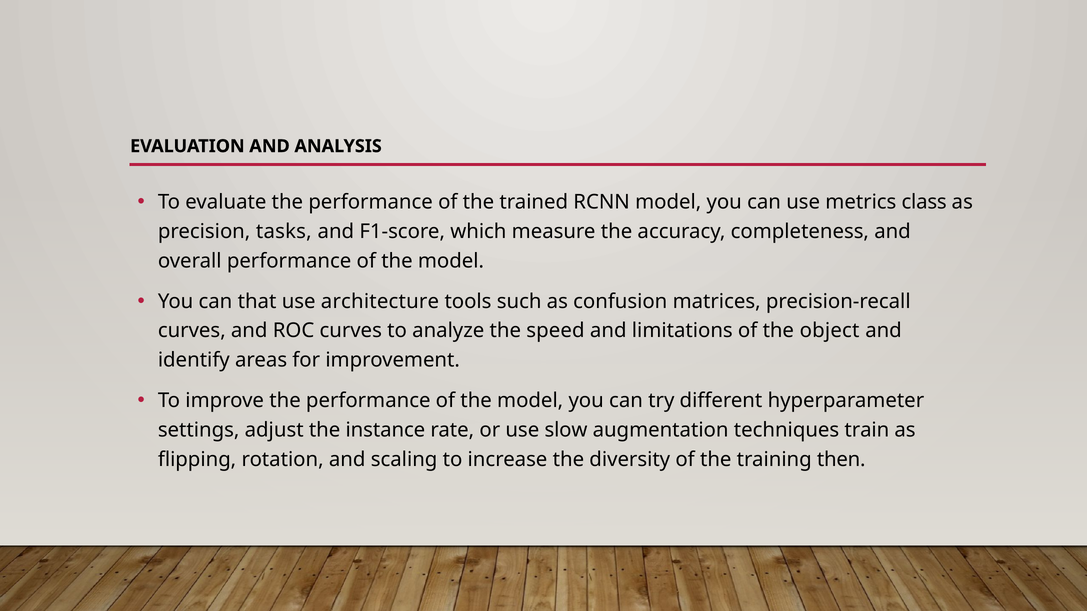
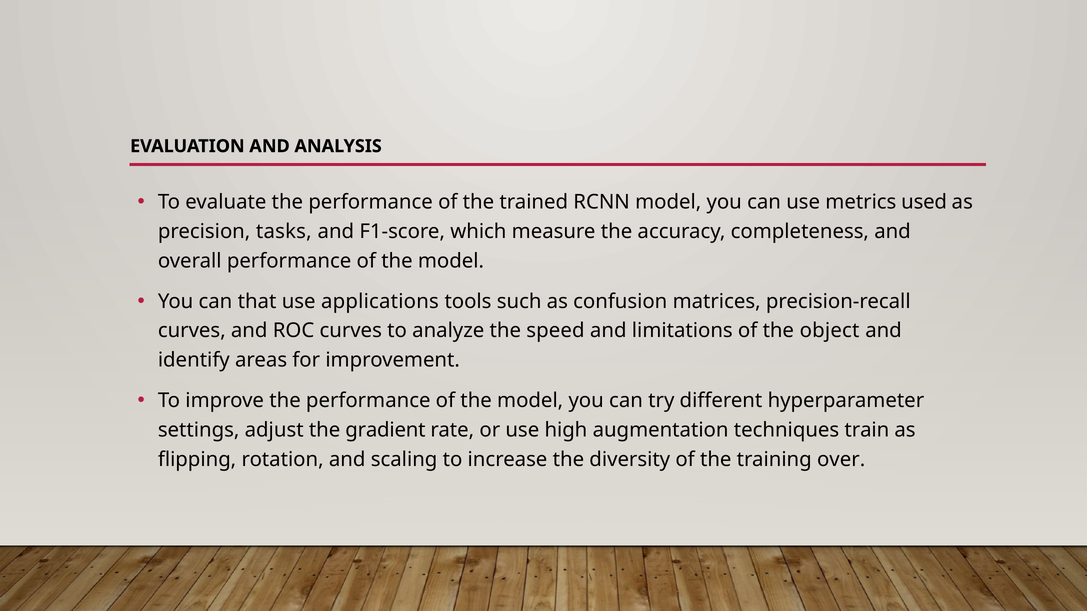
class: class -> used (924, 202)
architecture: architecture -> applications (380, 302)
instance: instance -> gradient (385, 430)
slow: slow -> high (566, 430)
then: then -> over (841, 460)
